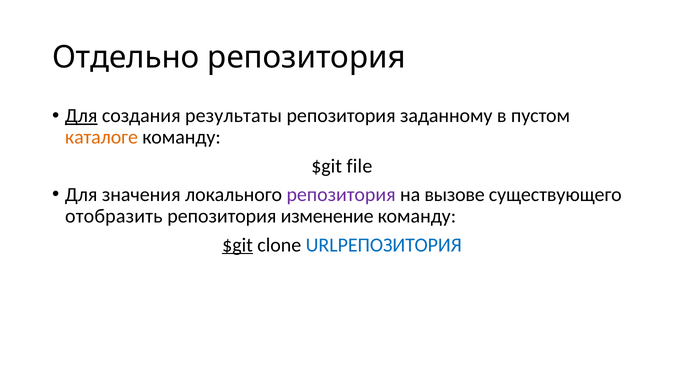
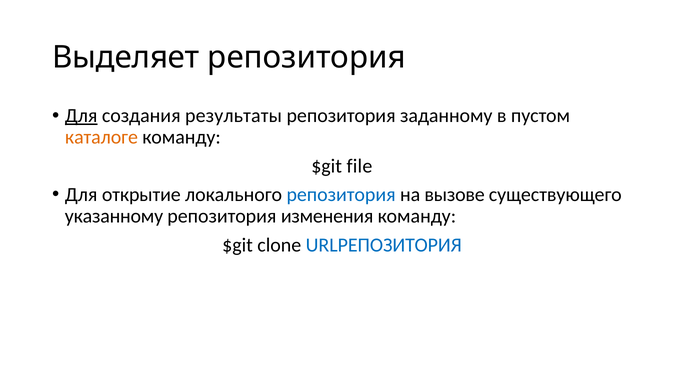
Отдельно: Отдельно -> Выделяет (126, 57)
значения: значения -> открытие (141, 195)
репозитория colour: purple -> blue (341, 195)
отобразить: отобразить -> указанному (114, 216)
изменение: изменение -> изменения (327, 216)
$git underline: present -> none (238, 245)
